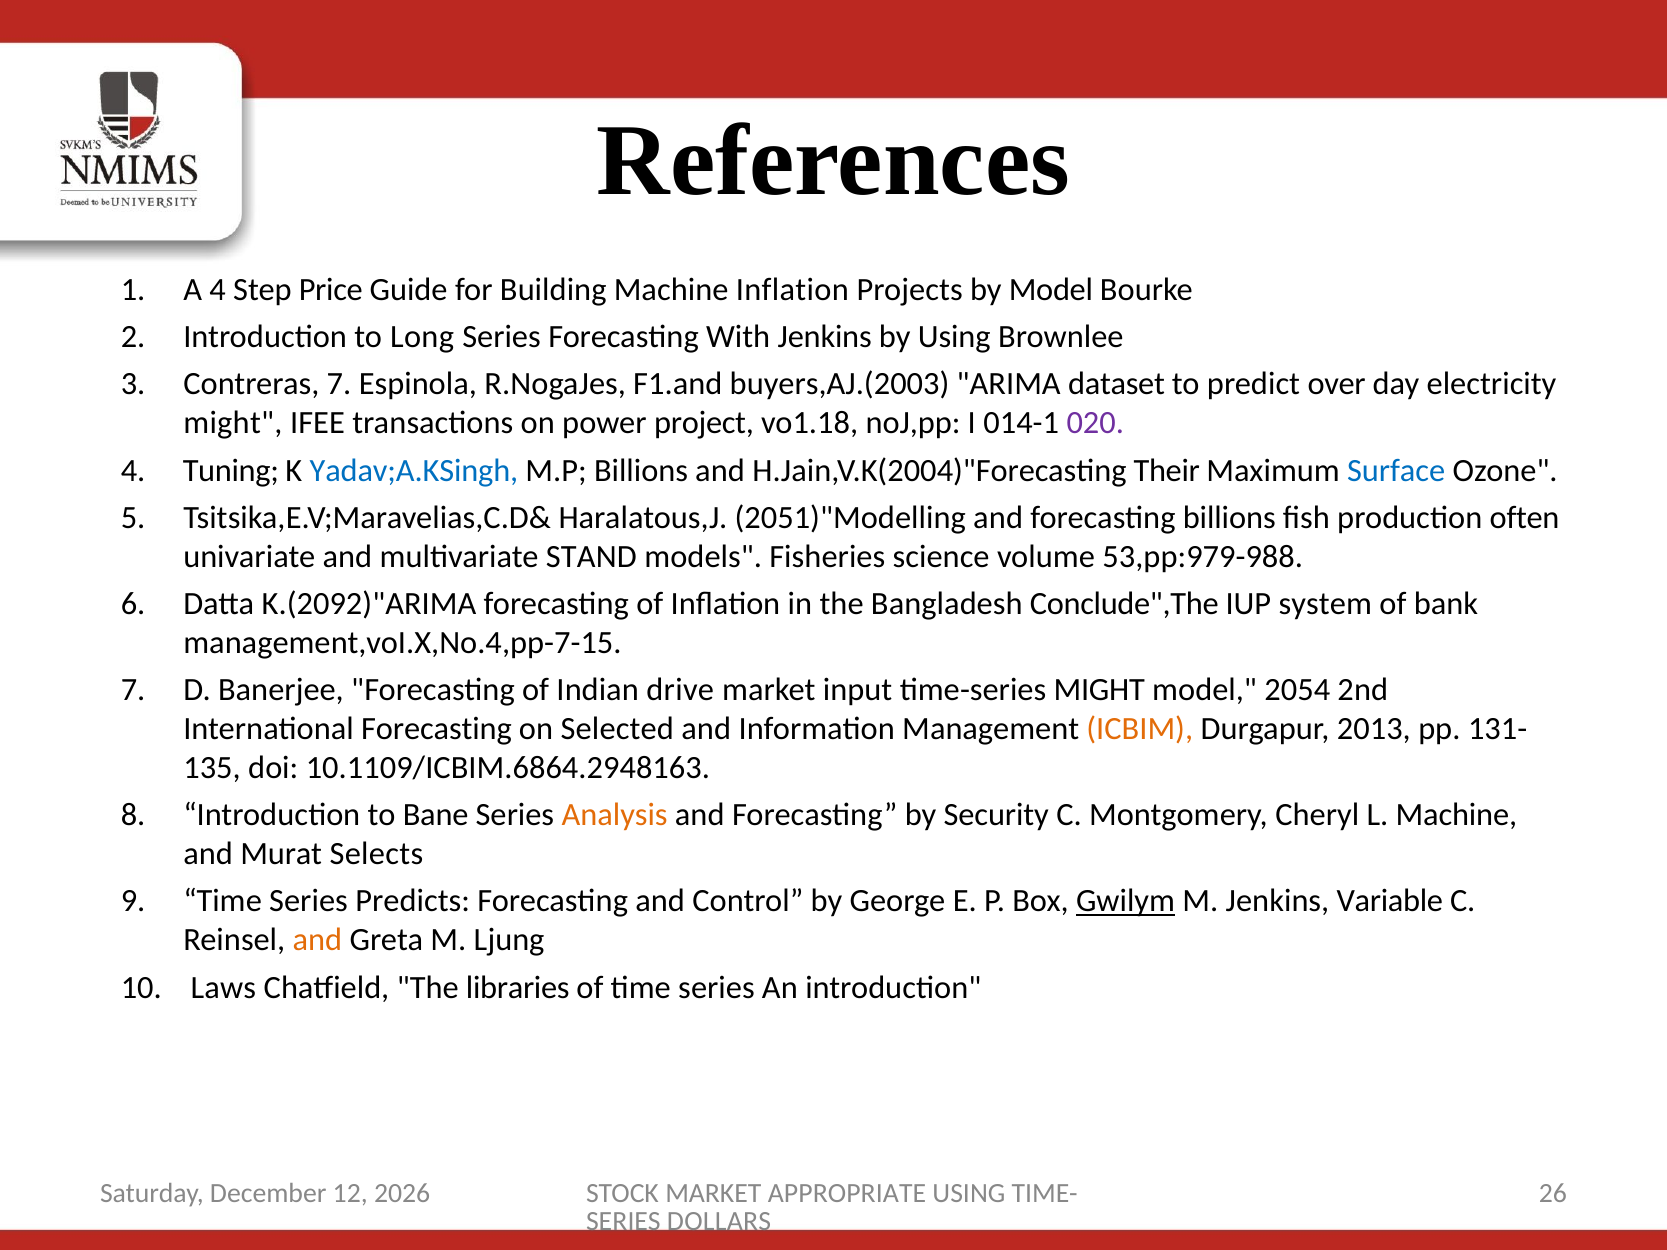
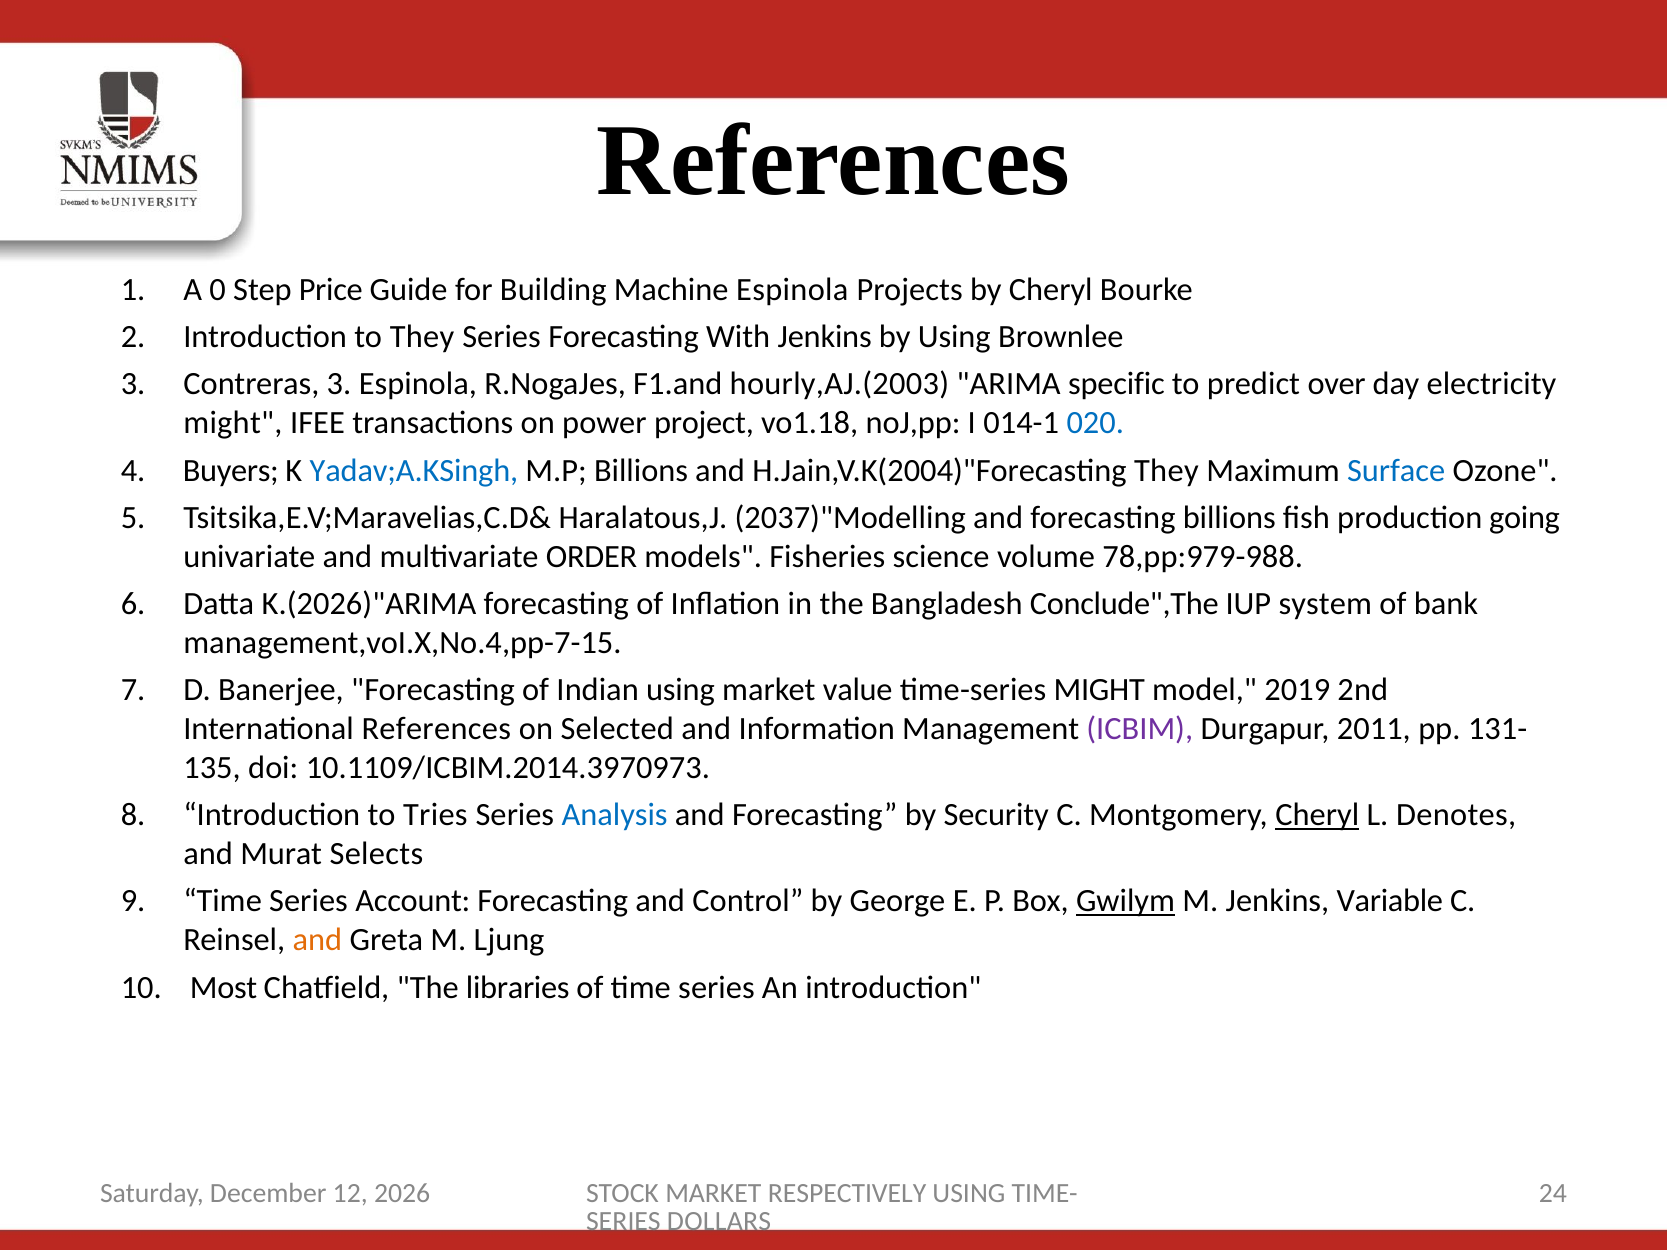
A 4: 4 -> 0 (218, 290)
Machine Inflation: Inflation -> Espinola (792, 290)
by Model: Model -> Cheryl (1051, 290)
to Long: Long -> They (422, 337)
Contreras 7: 7 -> 3 (339, 384)
buyers,AJ.(2003: buyers,AJ.(2003 -> hourly,AJ.(2003 (839, 384)
dataset: dataset -> specific (1116, 384)
020 colour: purple -> blue (1095, 423)
Tuning: Tuning -> Buyers (231, 470)
H.Jain,V.K(2004)"Forecasting Their: Their -> They (1166, 470)
2051)"Modelling: 2051)"Modelling -> 2037)"Modelling (850, 518)
often: often -> going (1525, 518)
STAND: STAND -> ORDER (592, 557)
53,pp:979-988: 53,pp:979-988 -> 78,pp:979-988 (1203, 557)
K.(2092)"ARIMA: K.(2092)"ARIMA -> K.(2026)"ARIMA (369, 604)
Indian drive: drive -> using (680, 690)
input: input -> value (858, 690)
2054: 2054 -> 2019 (1297, 690)
International Forecasting: Forecasting -> References (436, 729)
ICBIM colour: orange -> purple (1140, 729)
2013: 2013 -> 2011 (1374, 729)
10.1109/ICBIM.6864.2948163: 10.1109/ICBIM.6864.2948163 -> 10.1109/ICBIM.2014.3970973 (508, 768)
Bane: Bane -> Tries (435, 815)
Analysis colour: orange -> blue (615, 815)
Cheryl underline: none -> present (1317, 815)
L Machine: Machine -> Denotes (1456, 815)
Predicts: Predicts -> Account (413, 901)
Laws: Laws -> Most (224, 988)
APPROPRIATE: APPROPRIATE -> RESPECTIVELY (847, 1194)
26: 26 -> 24 (1553, 1194)
